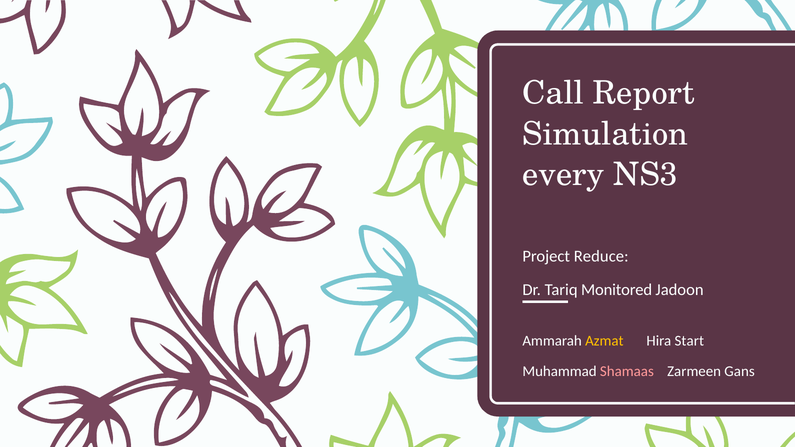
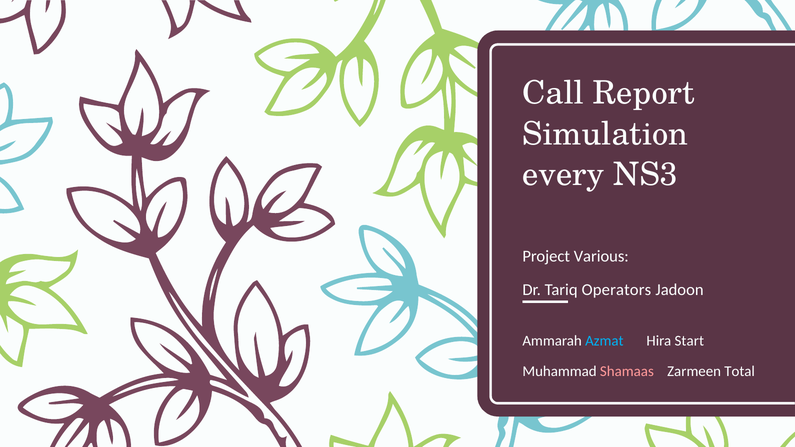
Reduce: Reduce -> Various (601, 256)
Monitored: Monitored -> Operators (616, 290)
Azmat colour: yellow -> light blue (604, 341)
Gans: Gans -> Total (740, 372)
